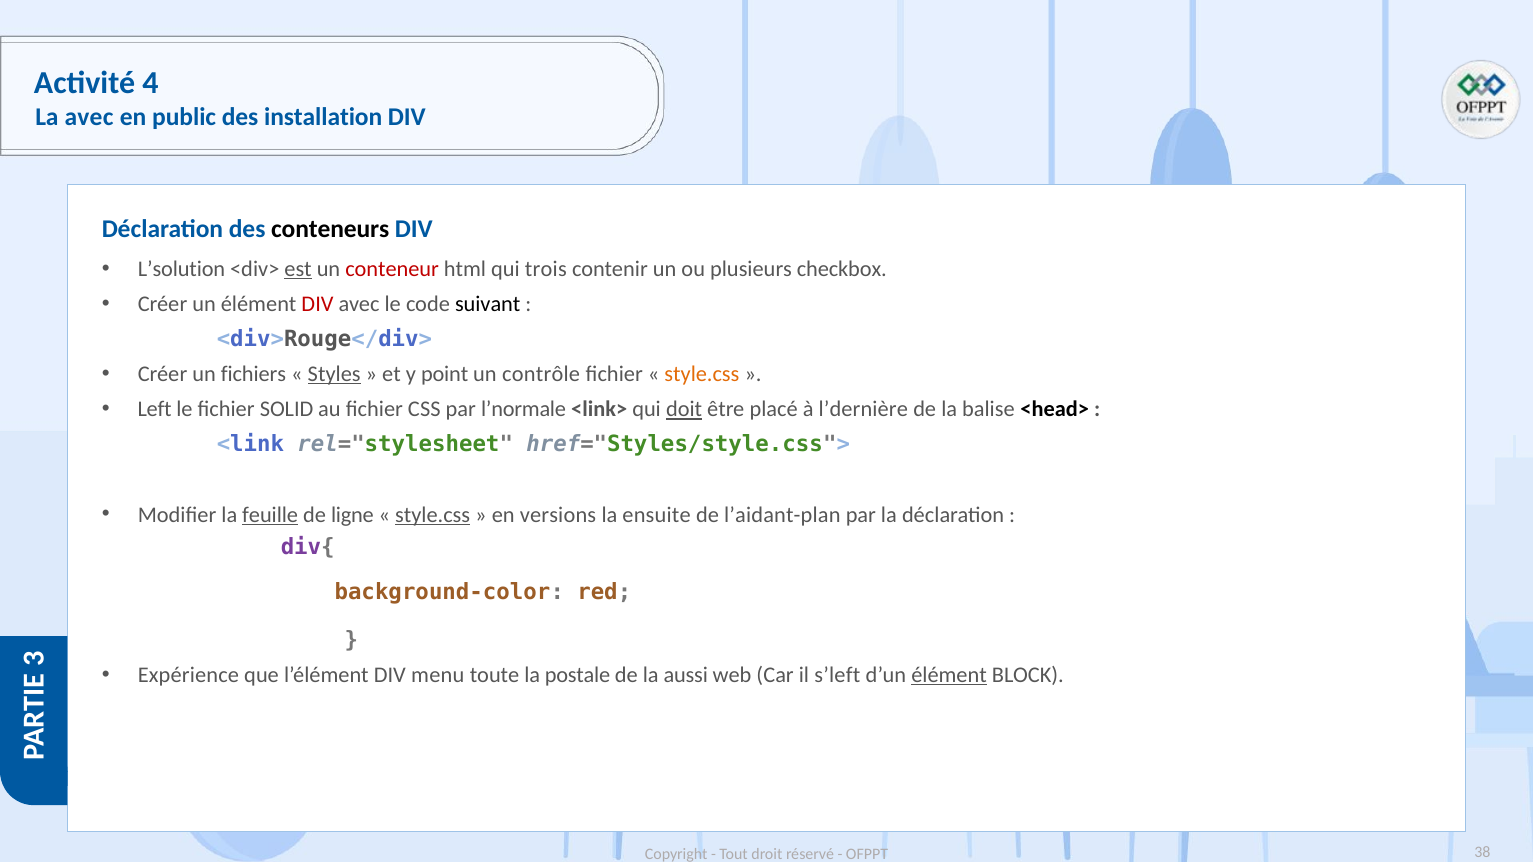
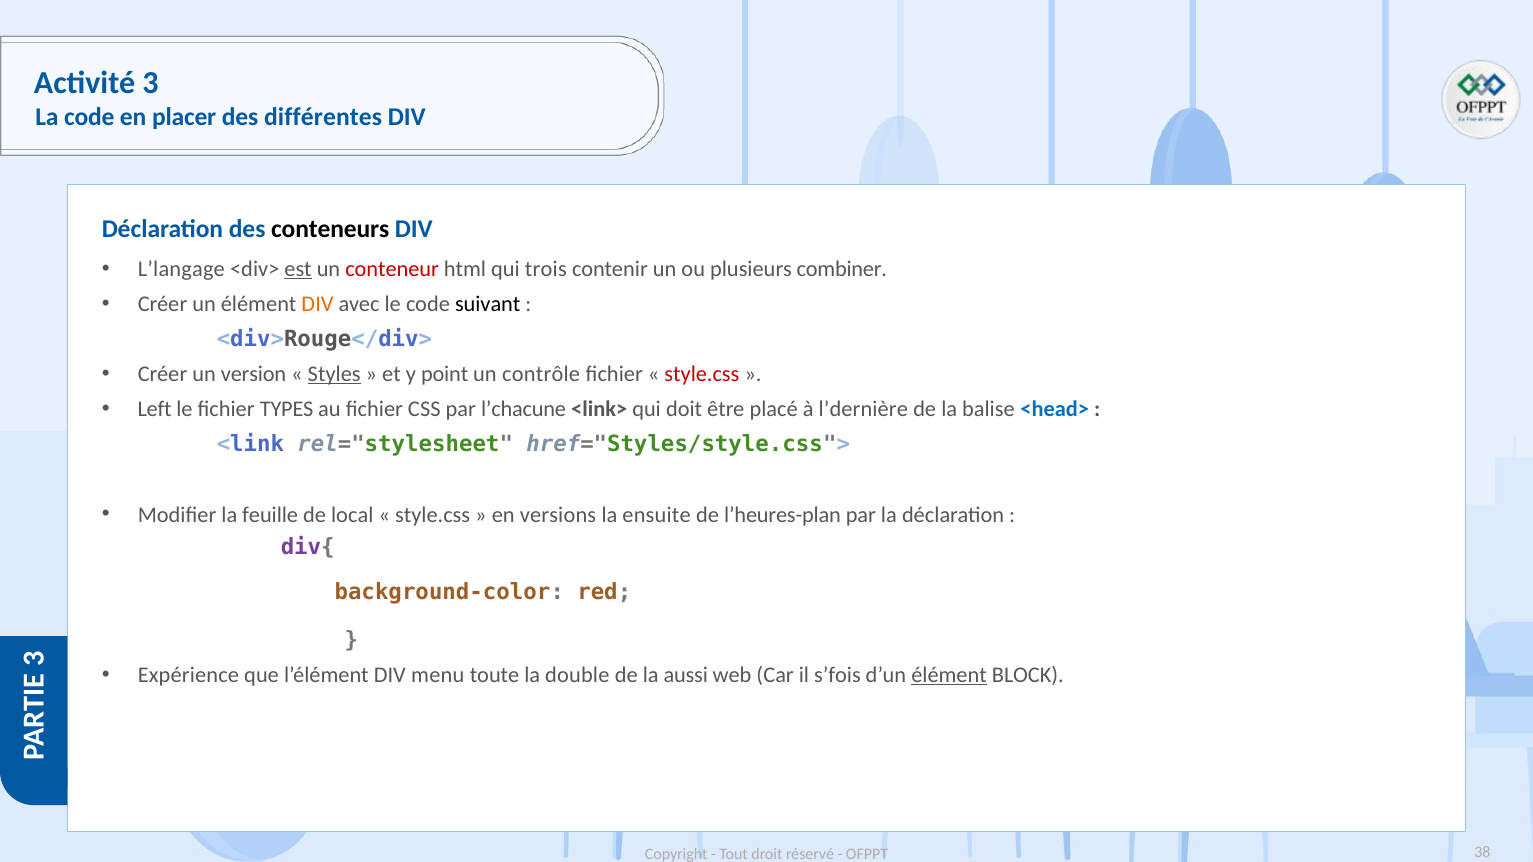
Activité 4: 4 -> 3 (150, 83)
La avec: avec -> code (89, 117)
public: public -> placer (184, 117)
installation: installation -> différentes (323, 117)
L’solution: L’solution -> L’langage (181, 269)
checkbox: checkbox -> combiner (842, 269)
DIV colour: red -> orange (318, 304)
fichiers: fichiers -> version (254, 374)
style.css colour: orange -> red (702, 374)
SOLID: SOLID -> TYPES (287, 409)
l’normale: l’normale -> l’chacune (524, 409)
doit underline: present -> none (684, 409)
<head> colour: black -> blue (1055, 409)
feuille underline: present -> none (270, 515)
ligne: ligne -> local (352, 515)
style.css underline: present -> none (433, 515)
l’aidant-plan: l’aidant-plan -> l’heures-plan (783, 515)
postale: postale -> double (577, 675)
s’left: s’left -> s’fois (837, 675)
